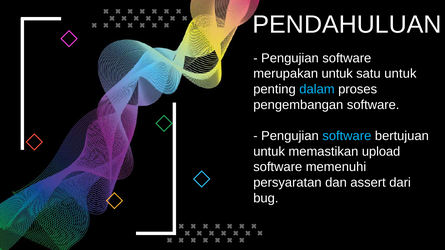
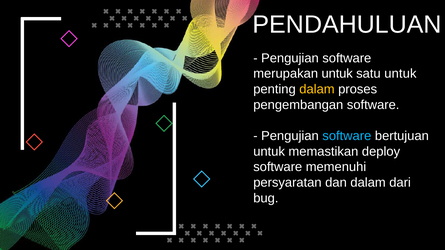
dalam colour: light blue -> yellow (317, 89)
upload: upload -> deploy (381, 152)
dan assert: assert -> dalam (368, 183)
